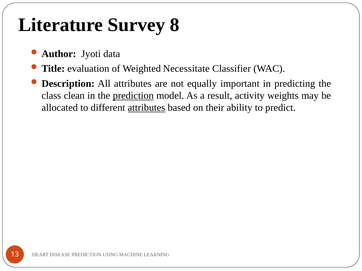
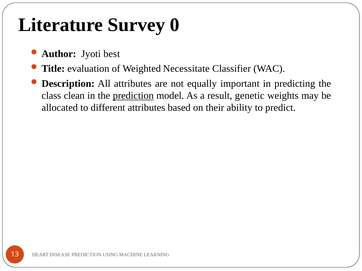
8: 8 -> 0 (175, 25)
data: data -> best (112, 54)
activity: activity -> genetic (250, 96)
attributes underline: present -> none (146, 108)
